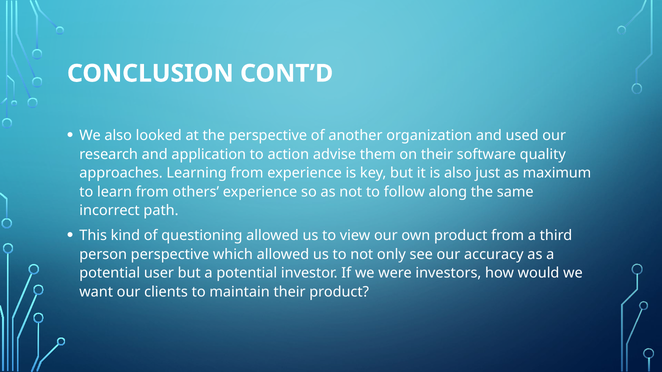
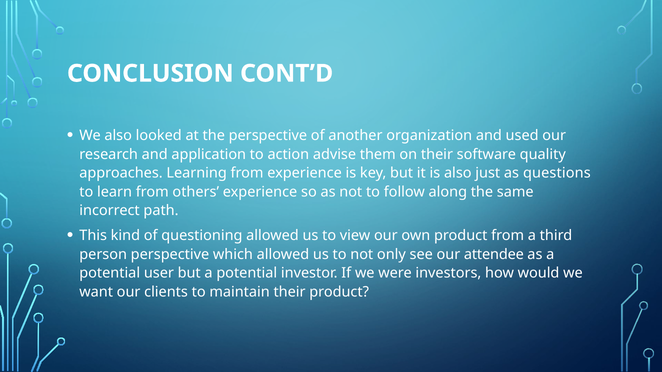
maximum: maximum -> questions (557, 173)
accuracy: accuracy -> attendee (494, 255)
